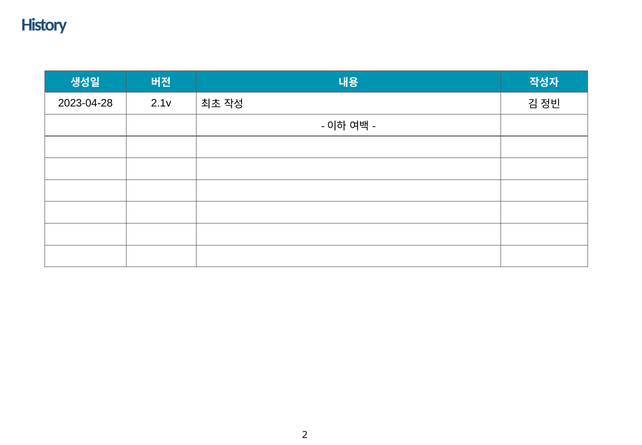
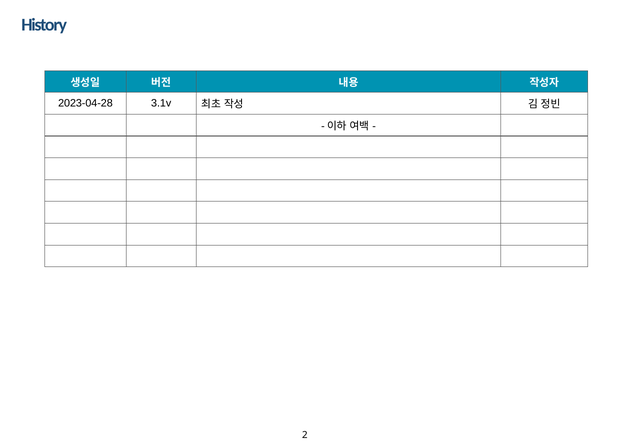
2.1v: 2.1v -> 3.1v (161, 103)
